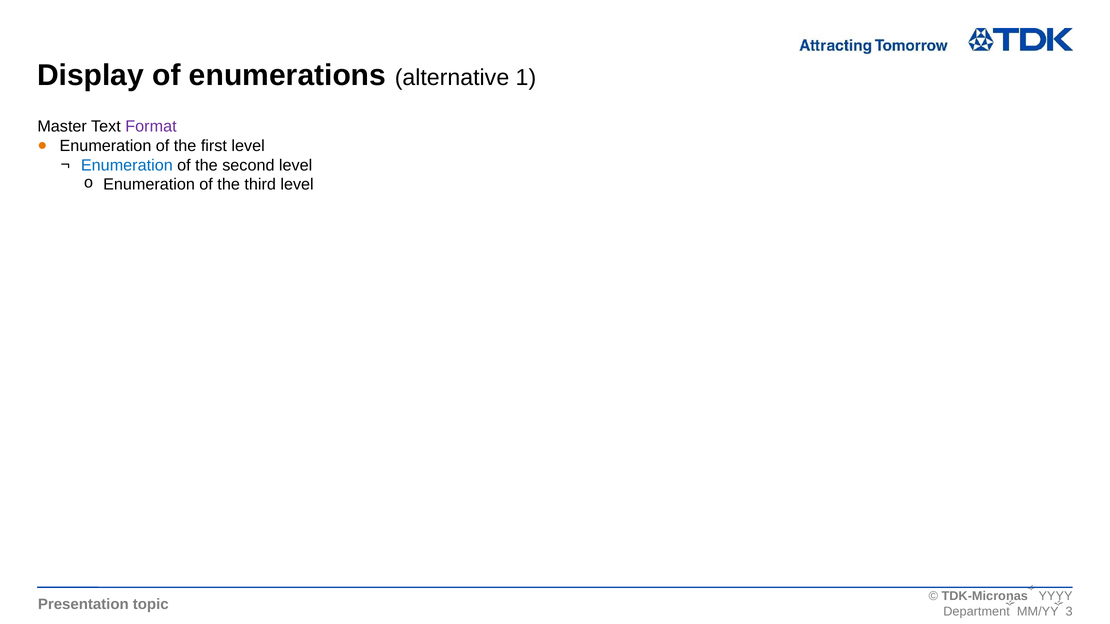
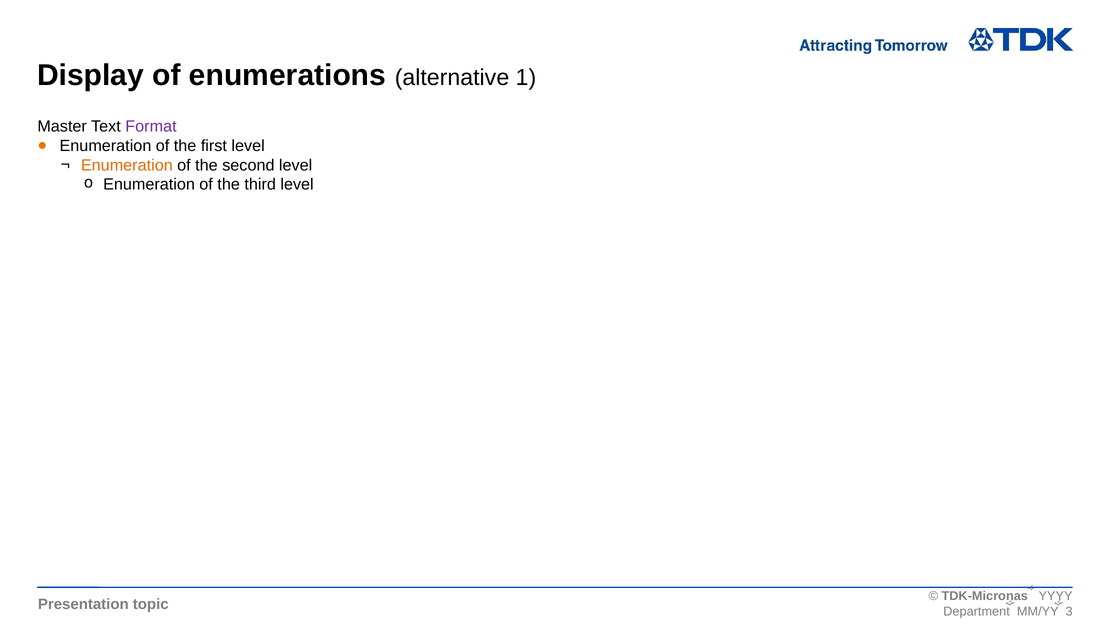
Enumeration colour: blue -> orange (127, 165)
